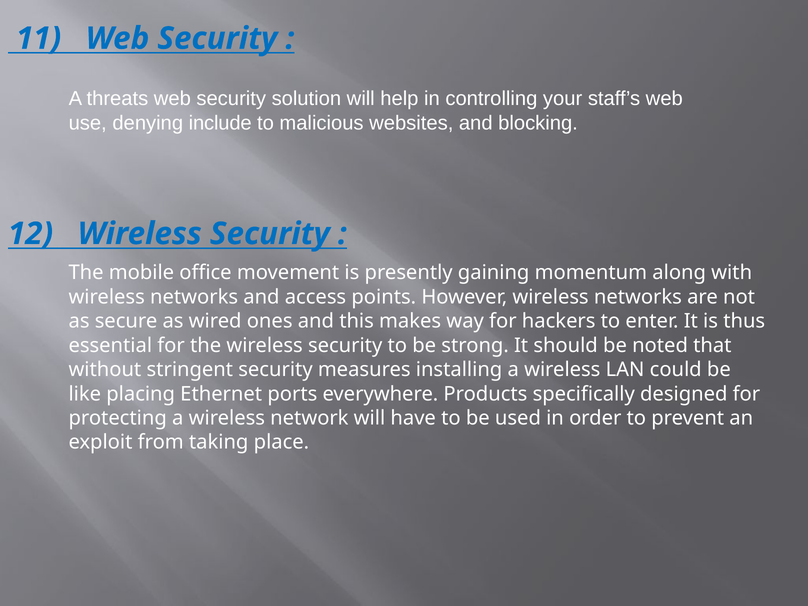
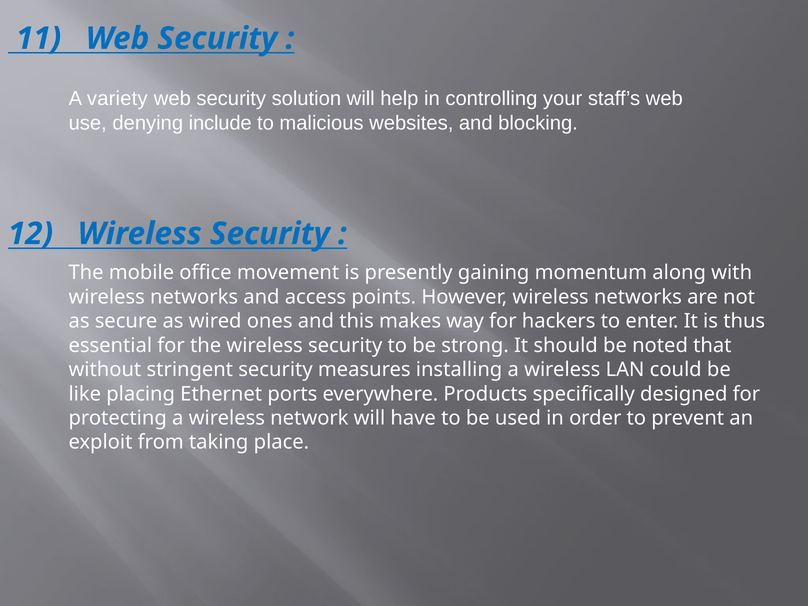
threats: threats -> variety (117, 99)
